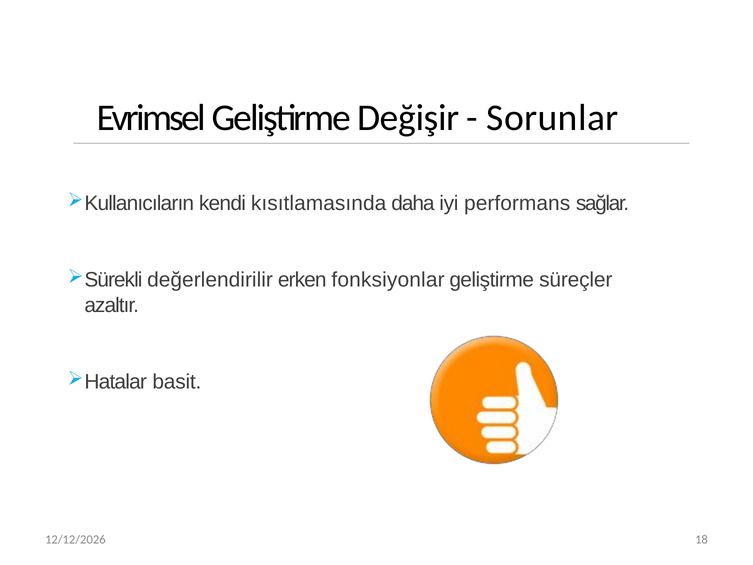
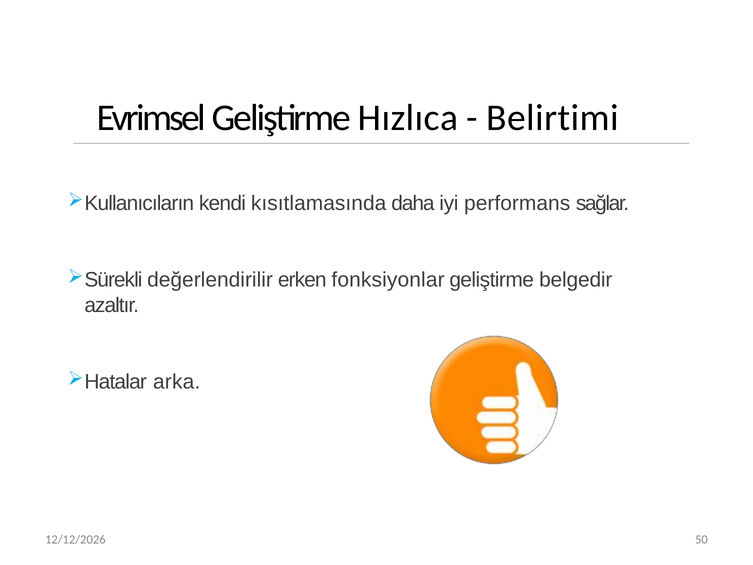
Değişir: Değişir -> Hızlıca (408, 118)
Sorunlar: Sorunlar -> Belirtimi (552, 118)
süreçler: süreçler -> belgedir (576, 280)
basit: basit -> arka (177, 382)
18: 18 -> 50 (701, 539)
